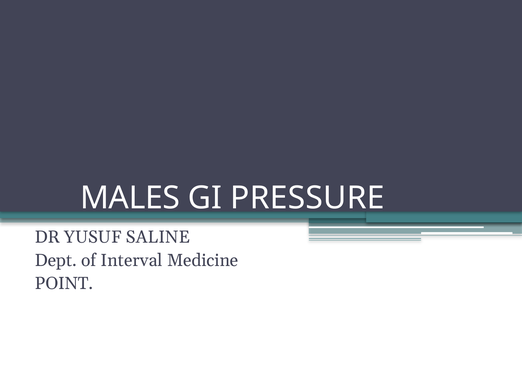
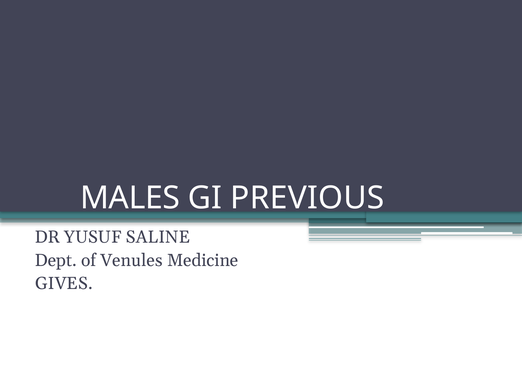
PRESSURE: PRESSURE -> PREVIOUS (307, 198)
Interval: Interval -> Venules (132, 260)
POINT: POINT -> GIVES (64, 283)
